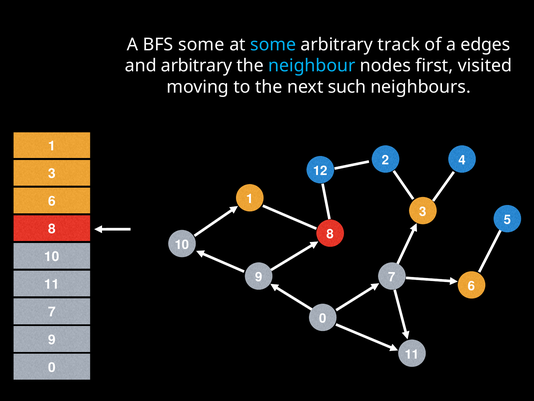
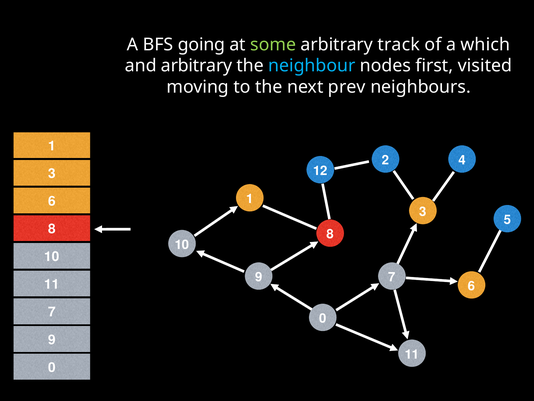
BFS some: some -> going (201, 44)
some colour: light blue -> light green (273, 44)
edges: edges -> which (485, 44)
such: such -> prev (347, 87)
